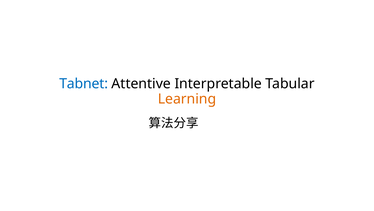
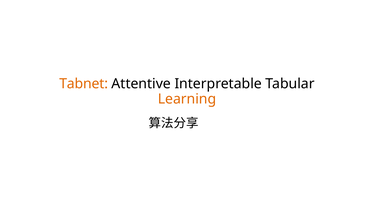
Tabnet colour: blue -> orange (84, 83)
